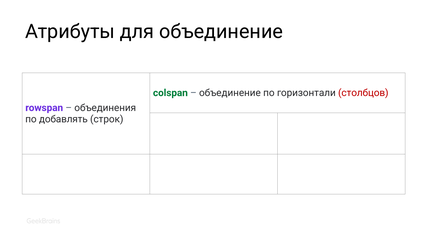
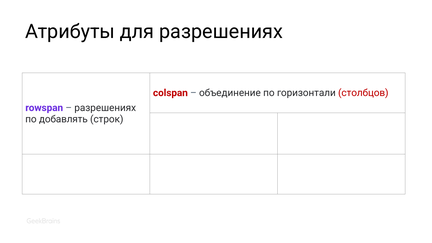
для объединение: объединение -> разрешениях (221, 32)
colspan colour: green -> red (170, 93)
объединения: объединения -> разрешениях (105, 108)
